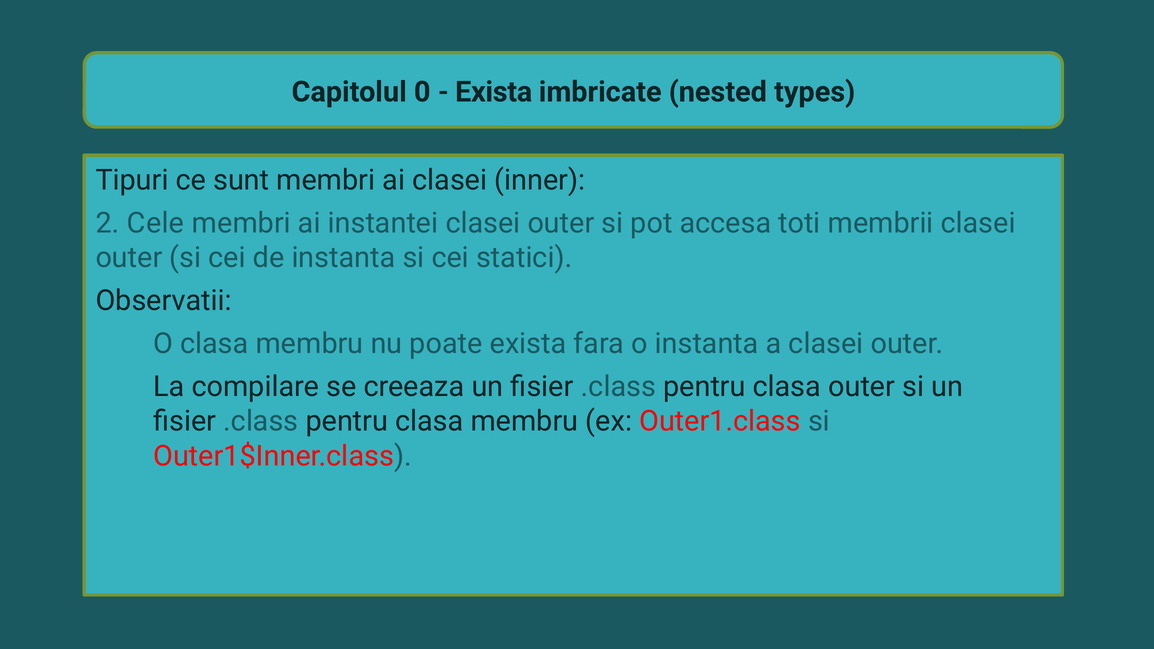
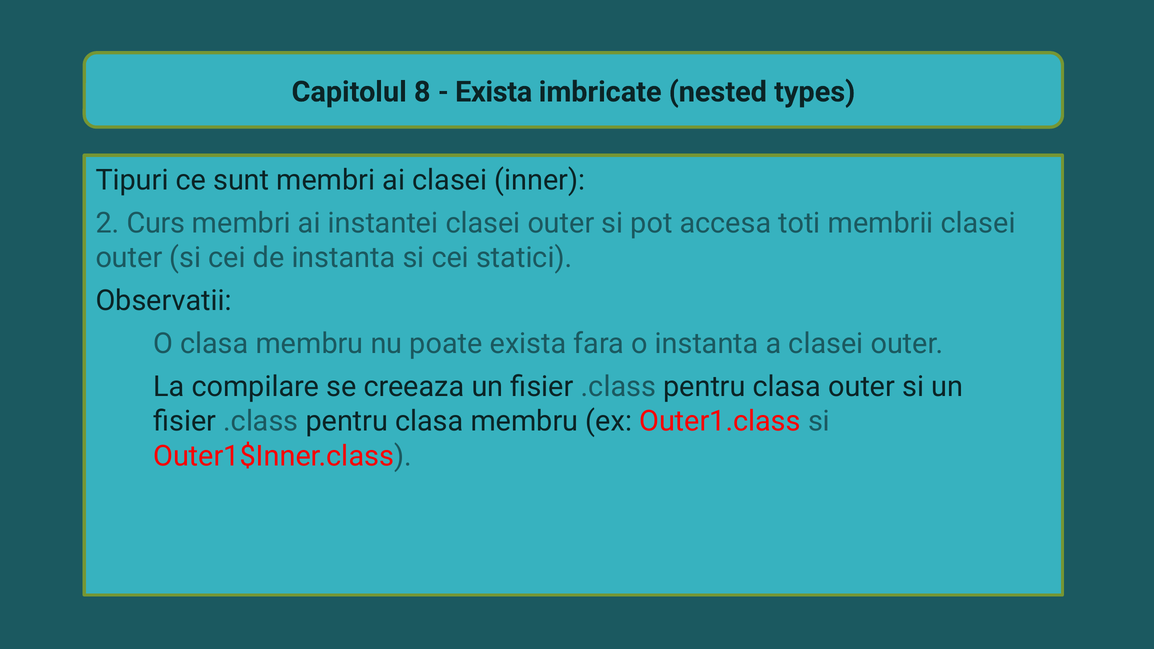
0: 0 -> 8 (422, 92)
Cele: Cele -> Curs (156, 223)
